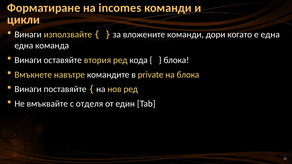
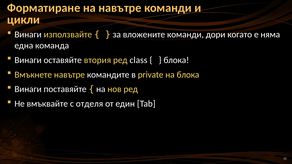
на incomes: incomes -> навътре (120, 8)
е една: една -> няма (270, 35)
кода: кода -> class (138, 60)
